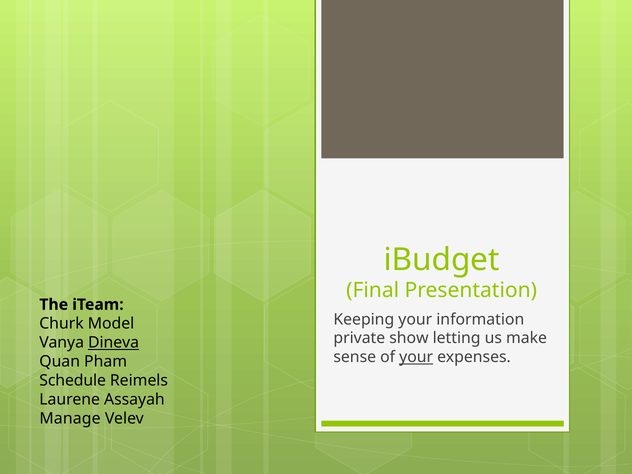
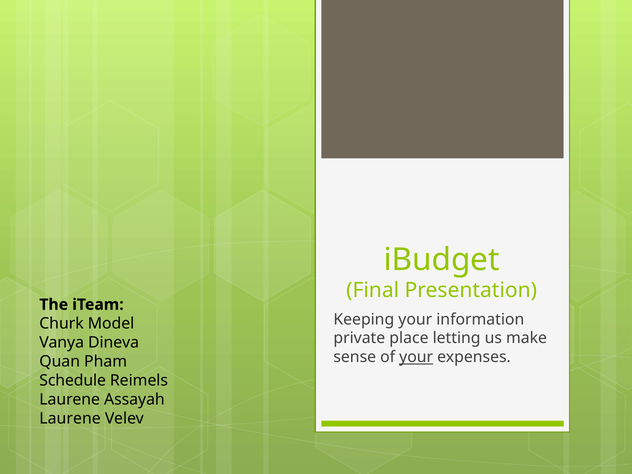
show: show -> place (409, 338)
Dineva underline: present -> none (114, 343)
Manage: Manage -> Laurene (70, 418)
